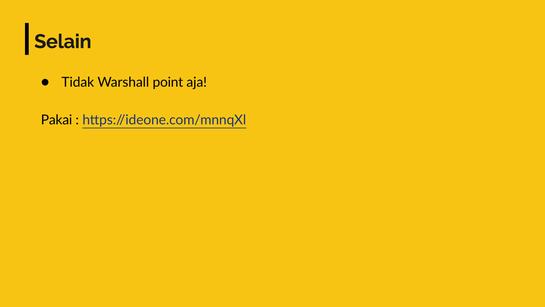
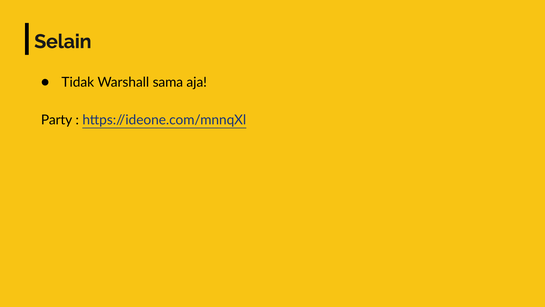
point: point -> sama (168, 82)
Pakai: Pakai -> Party (57, 120)
